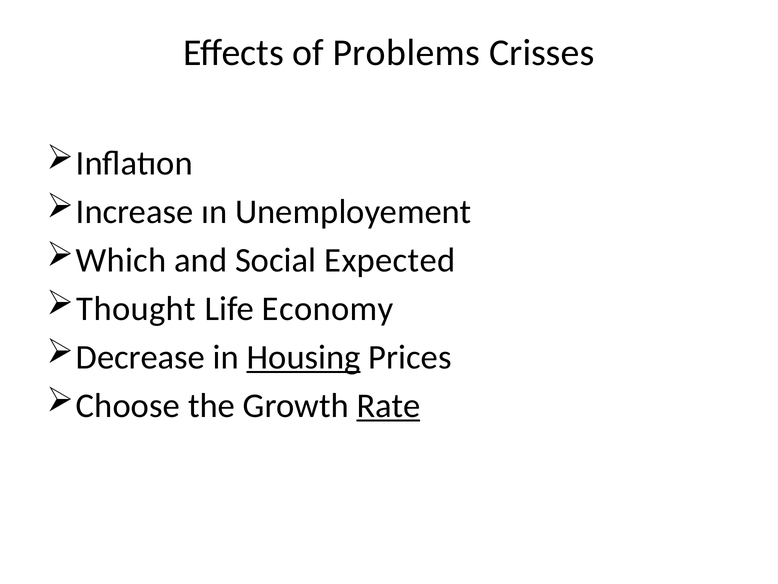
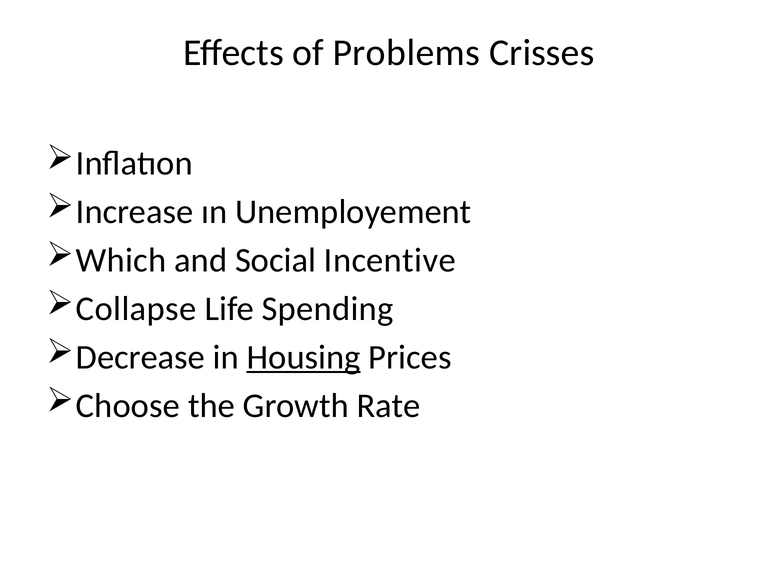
Expected: Expected -> Incentive (390, 260)
Thought: Thought -> Collapse (136, 308)
Economy: Economy -> Spending (328, 308)
Rate underline: present -> none (388, 405)
